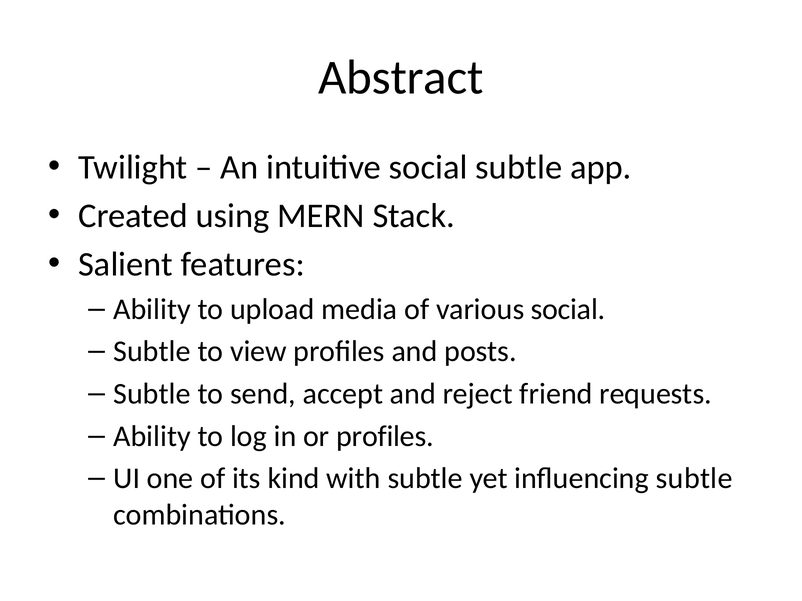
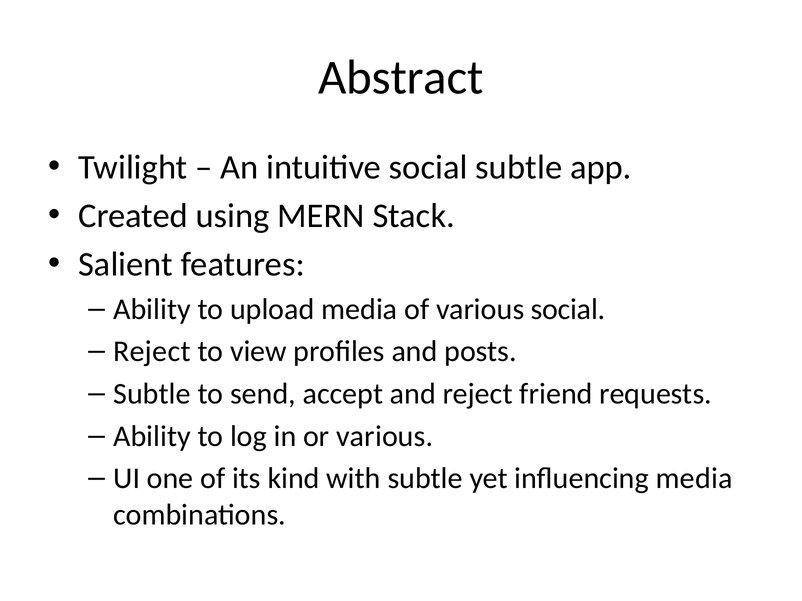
Subtle: Subtle -> Reject (152, 352)
or profiles: profiles -> various (385, 437)
influencing subtle: subtle -> media (694, 479)
